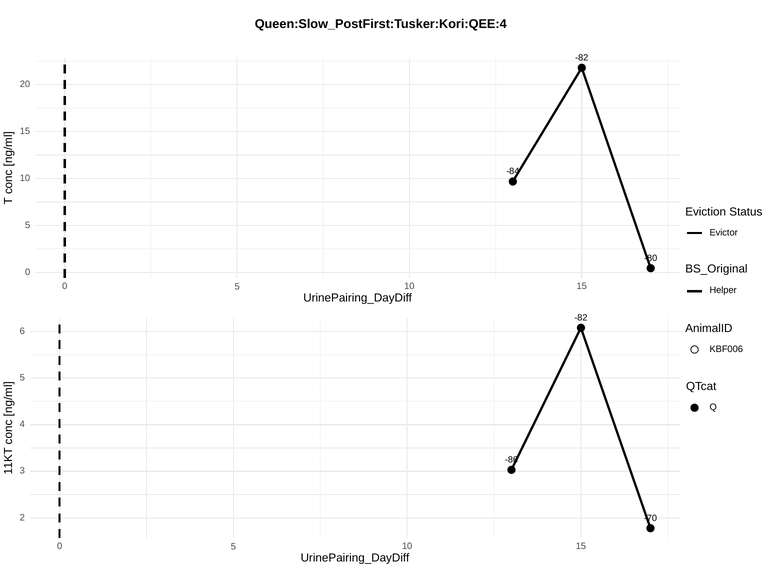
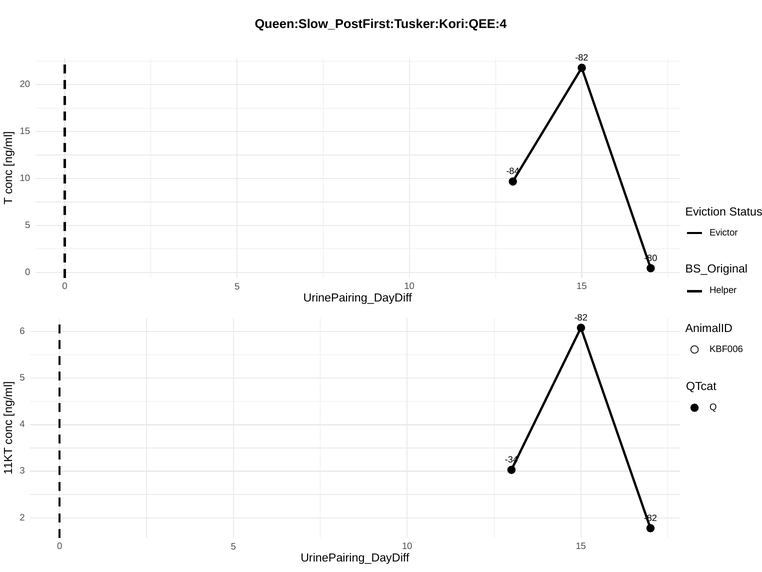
-86: -86 -> -34 (511, 459)
-70: -70 -> -82 (650, 518)
